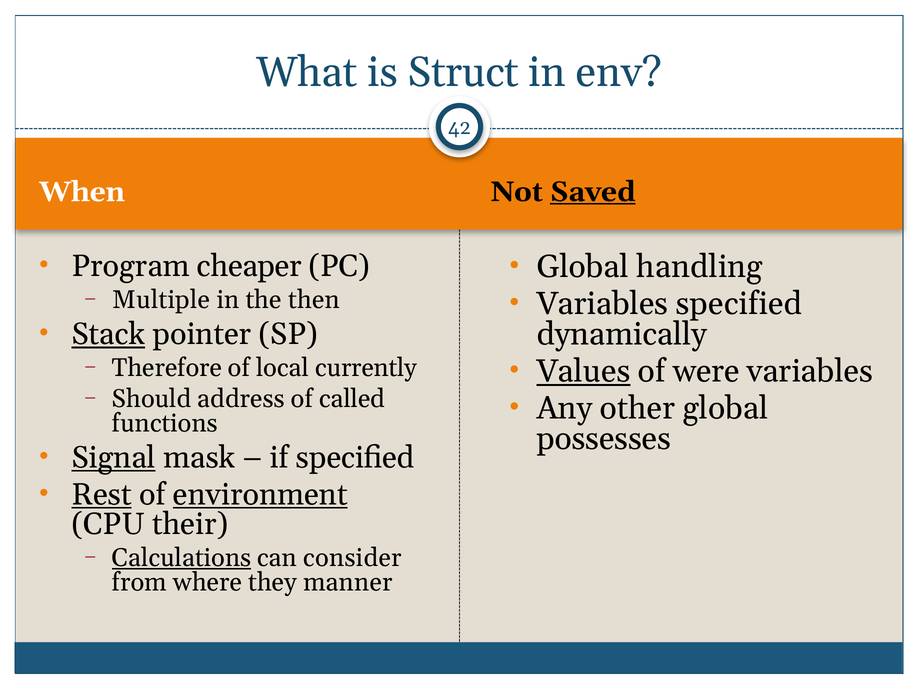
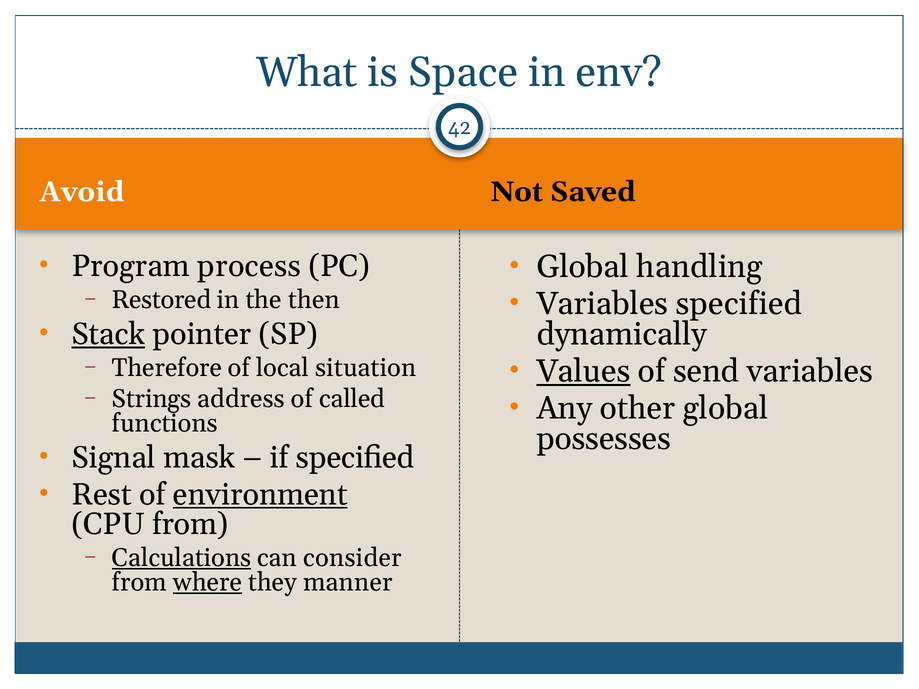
Struct: Struct -> Space (463, 72)
When: When -> Avoid (82, 192)
Saved underline: present -> none (593, 192)
cheaper: cheaper -> process (249, 266)
Multiple: Multiple -> Restored (161, 300)
were: were -> send (706, 371)
currently: currently -> situation (366, 368)
Should: Should -> Strings (152, 399)
Signal underline: present -> none (114, 458)
Rest underline: present -> none (102, 495)
CPU their: their -> from (190, 524)
where underline: none -> present (208, 582)
